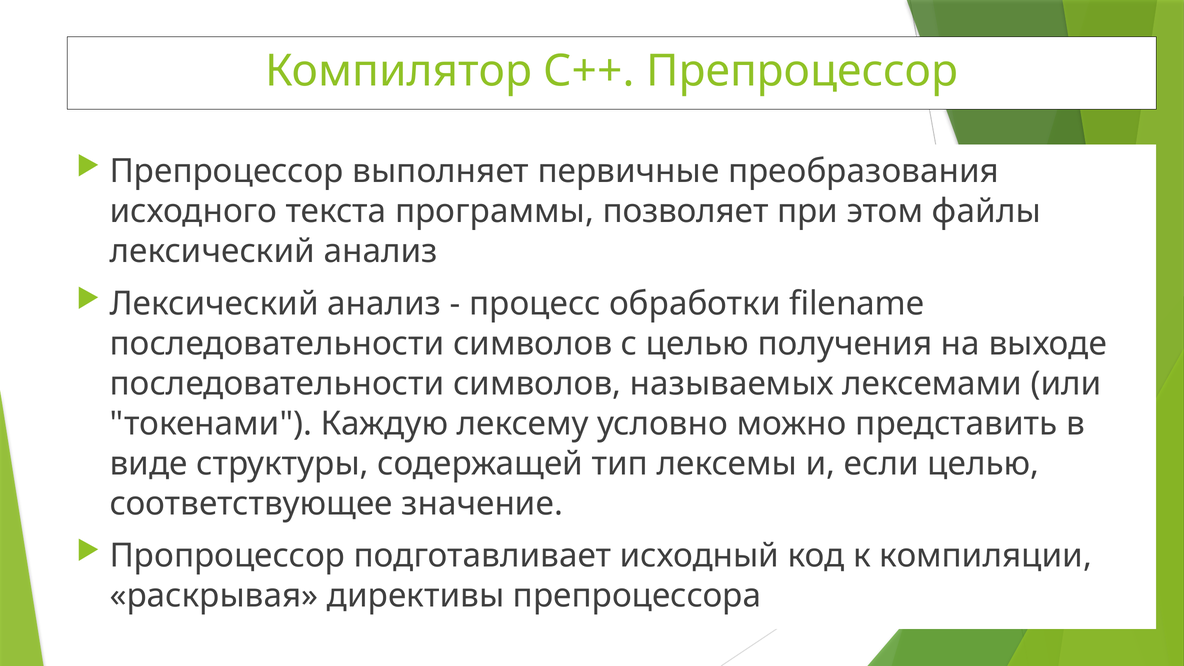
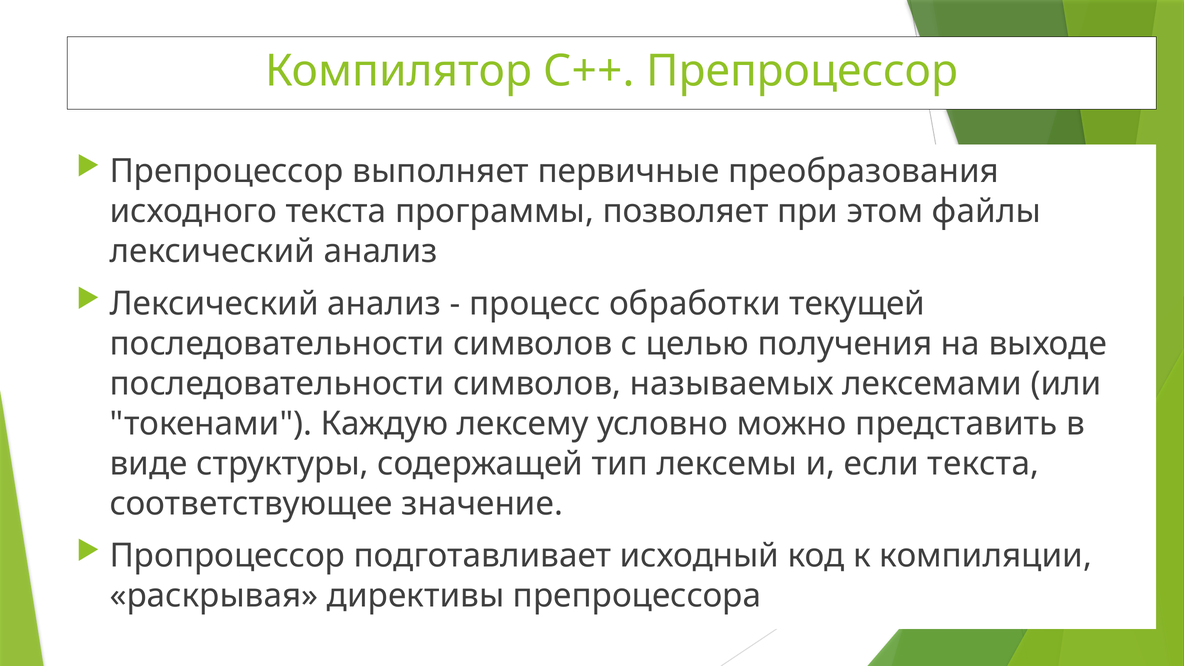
filename: filename -> текущей (857, 304)
если целью: целью -> текста (983, 464)
